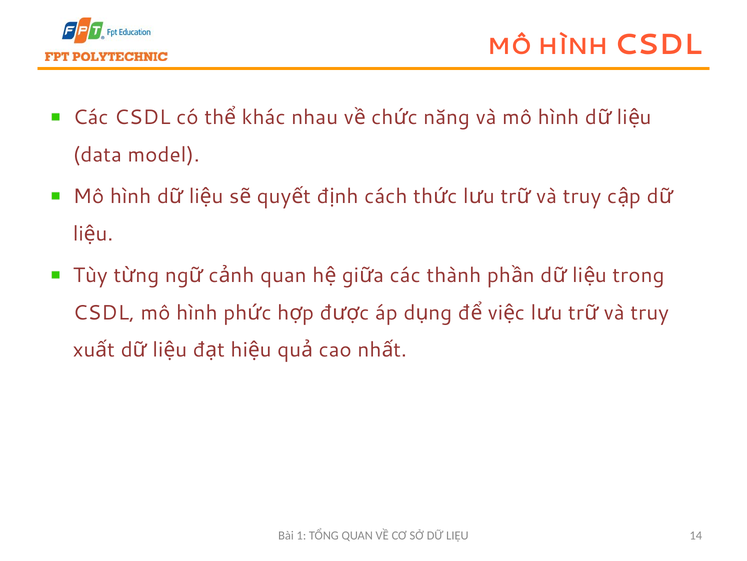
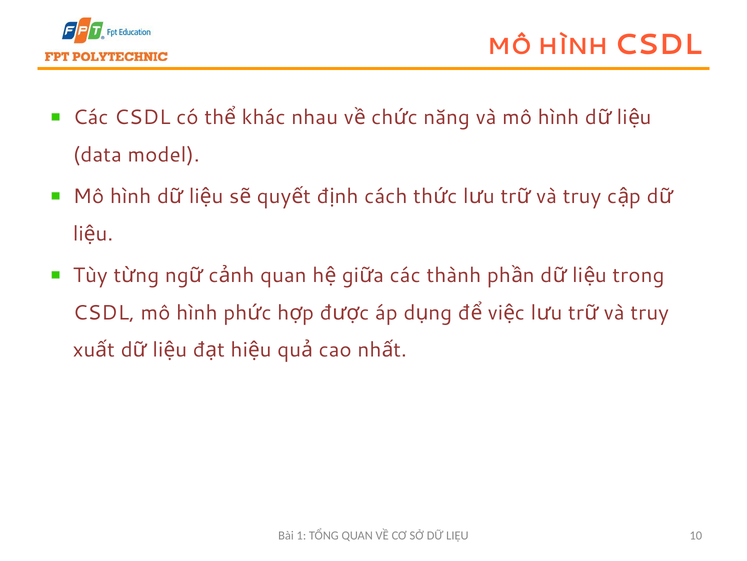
14: 14 -> 10 (696, 535)
